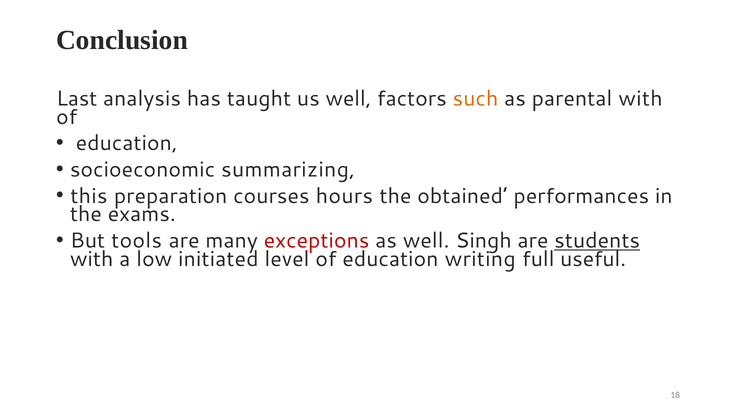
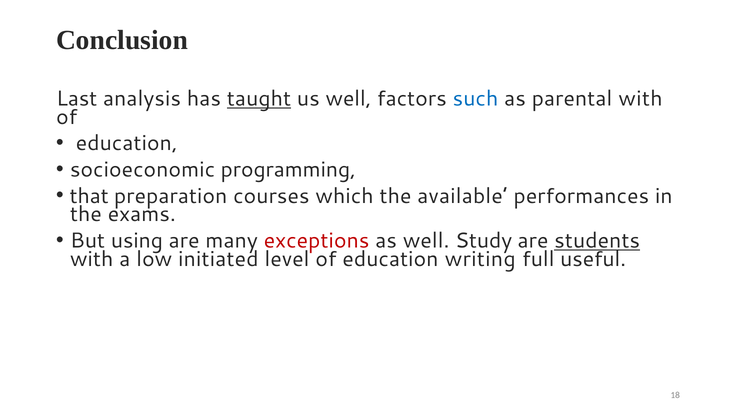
taught underline: none -> present (259, 99)
such colour: orange -> blue (475, 99)
summarizing: summarizing -> programming (288, 170)
this: this -> that (89, 196)
hours: hours -> which (345, 196)
obtained: obtained -> available (462, 196)
tools: tools -> using (137, 241)
Singh: Singh -> Study (484, 241)
